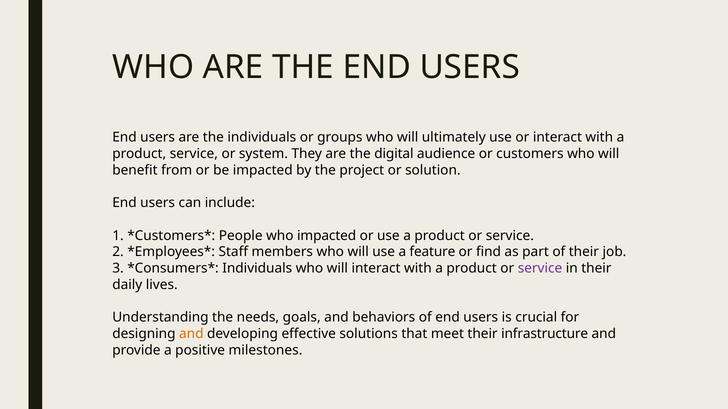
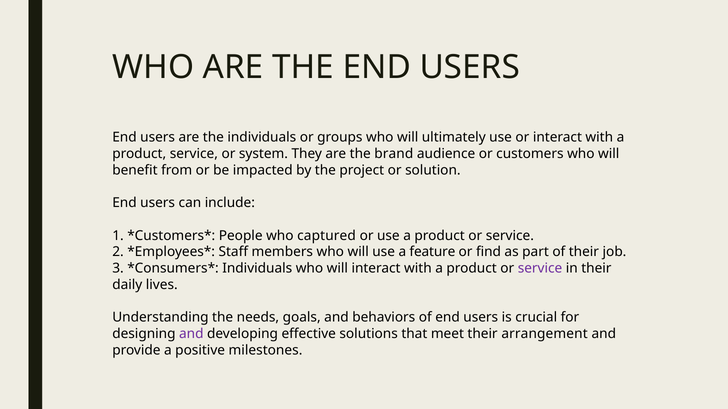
digital: digital -> brand (394, 154)
who impacted: impacted -> captured (327, 236)
and colour: orange -> purple (191, 334)
infrastructure: infrastructure -> arrangement (545, 334)
